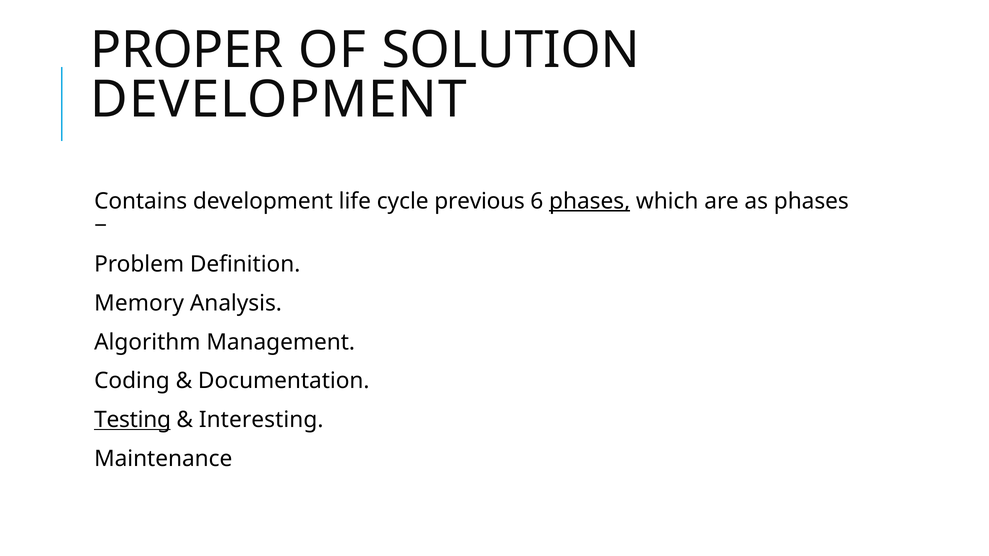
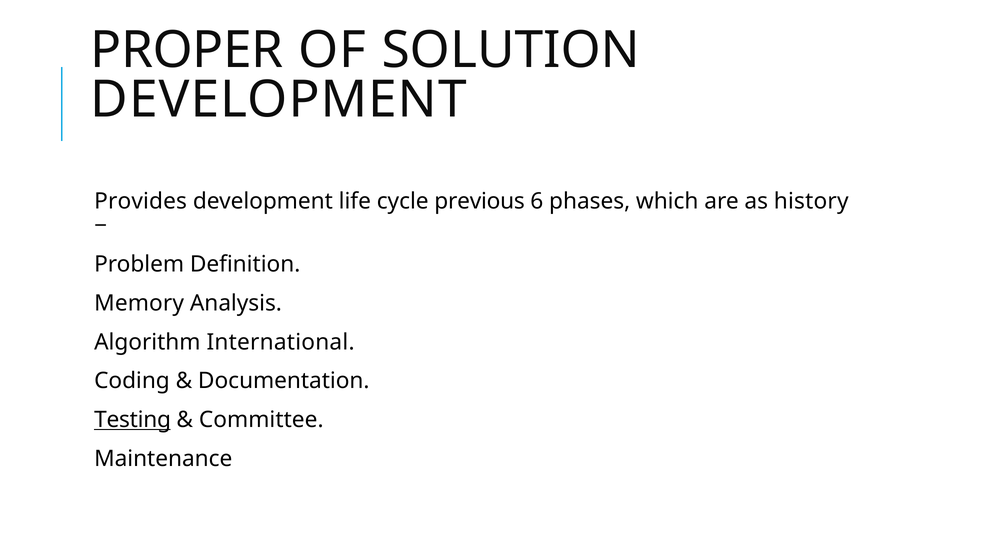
Contains: Contains -> Provides (141, 201)
phases underline: present -> none (590, 201)
as phases: phases -> history (811, 201)
Management: Management -> International (281, 342)
Interesting: Interesting -> Committee (261, 420)
